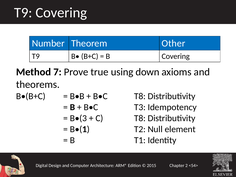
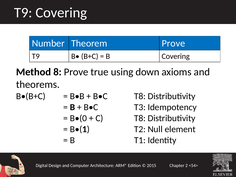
Theorem Other: Other -> Prove (173, 43)
7: 7 -> 8 (57, 72)
B•(3: B•(3 -> B•(0 (78, 118)
